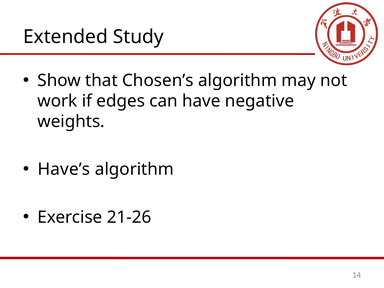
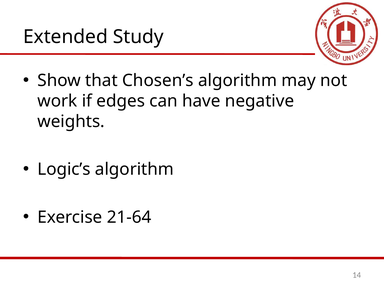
Have’s: Have’s -> Logic’s (64, 169)
21-26: 21-26 -> 21-64 (129, 217)
